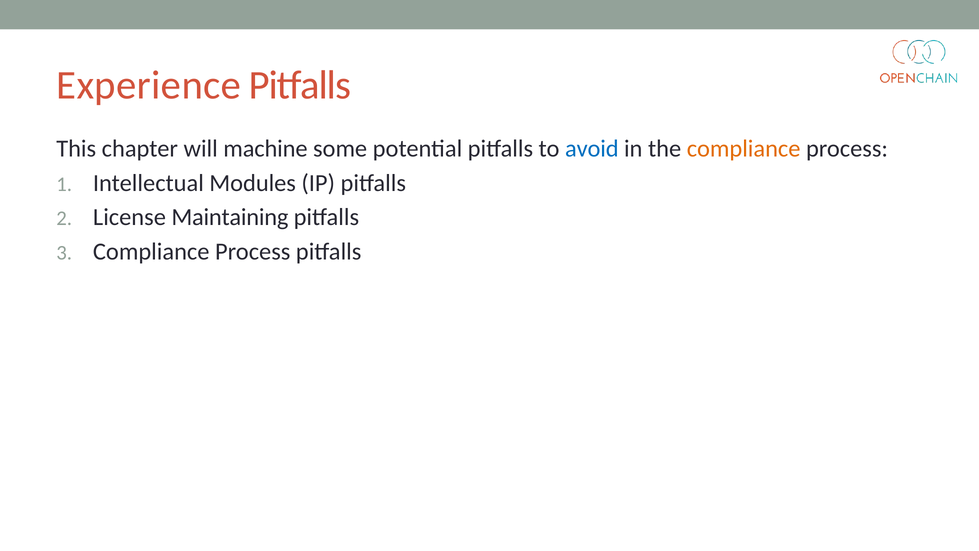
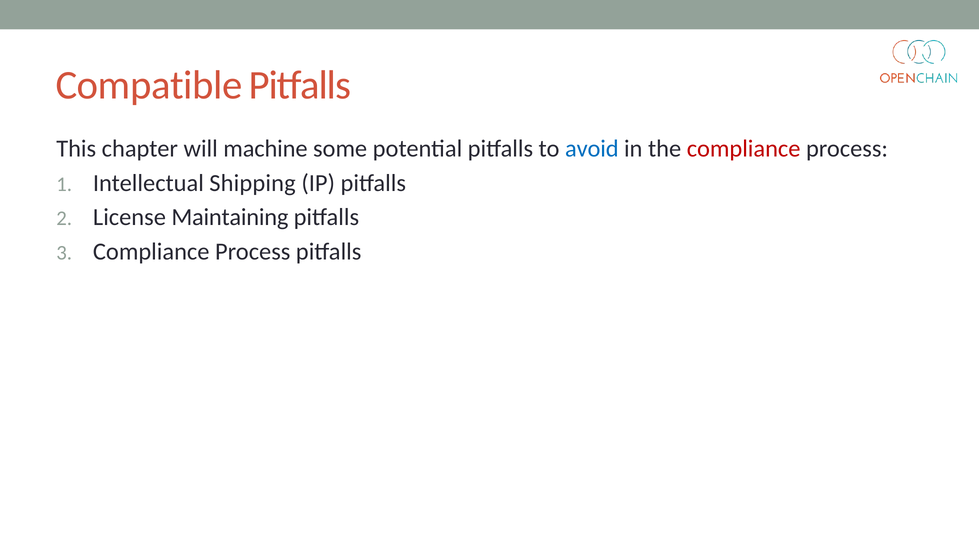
Experience: Experience -> Compatible (149, 85)
compliance colour: orange -> red (744, 149)
Modules: Modules -> Shipping (253, 183)
